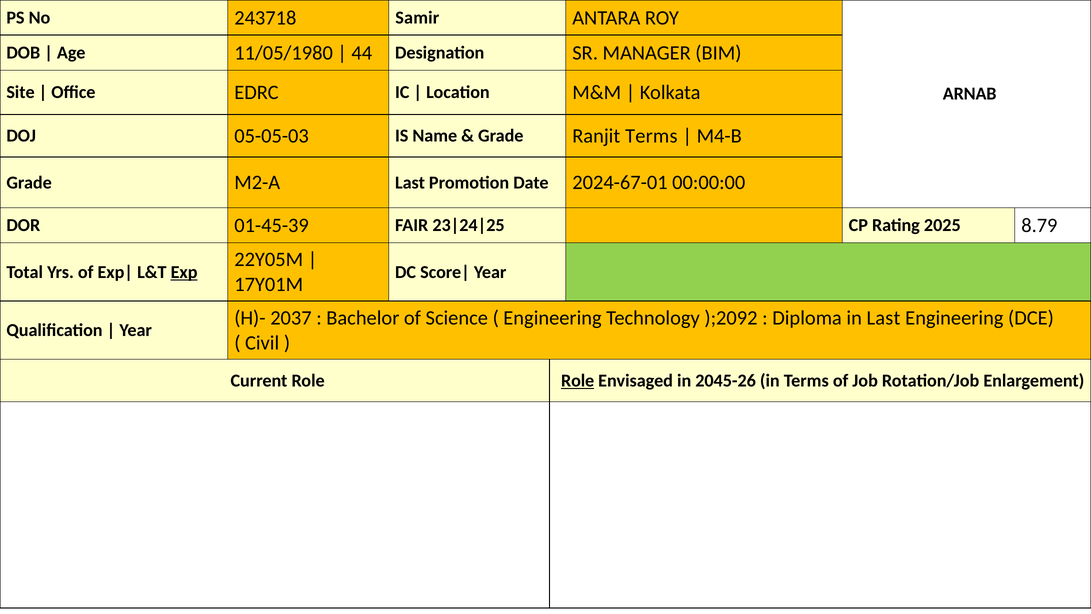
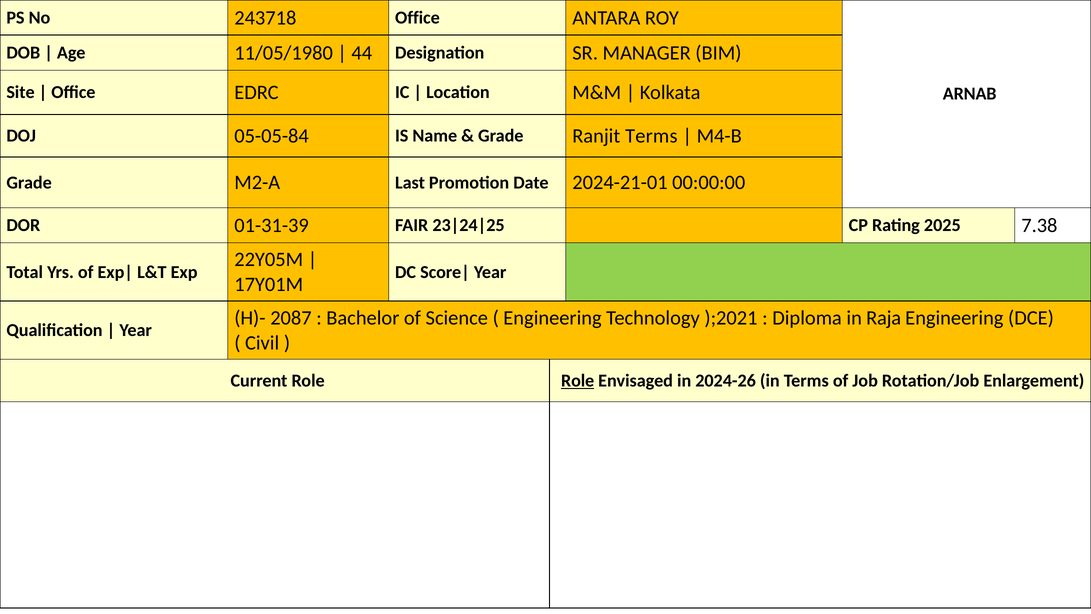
243718 Samir: Samir -> Office (417, 18)
05-05-03: 05-05-03 -> 05-05-84 (272, 136)
2024-67-01: 2024-67-01 -> 2024-21-01 (620, 182)
01-45-39: 01-45-39 -> 01-31-39 (272, 225)
8.79: 8.79 -> 7.38 (1039, 225)
Exp underline: present -> none (184, 272)
2037: 2037 -> 2087 (291, 318)
);2092: );2092 -> );2021 (731, 318)
in Last: Last -> Raja (884, 318)
2045-26: 2045-26 -> 2024-26 (726, 380)
